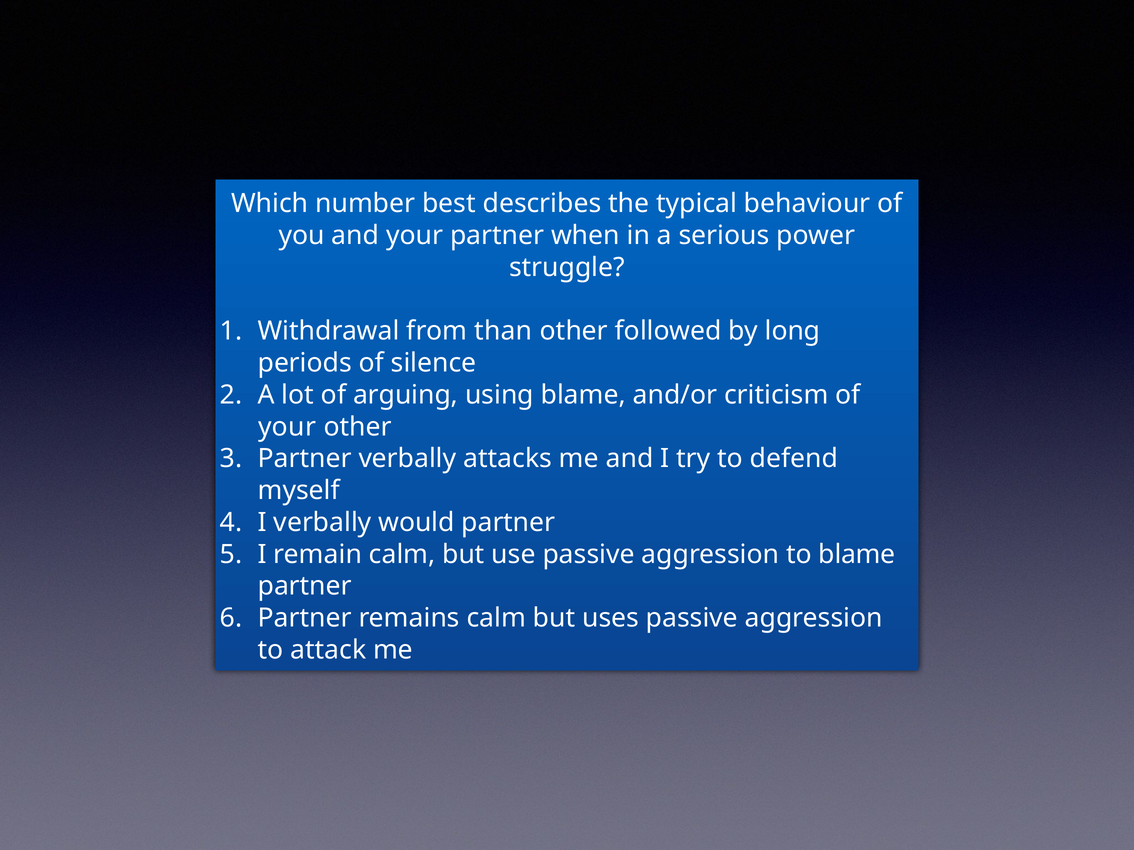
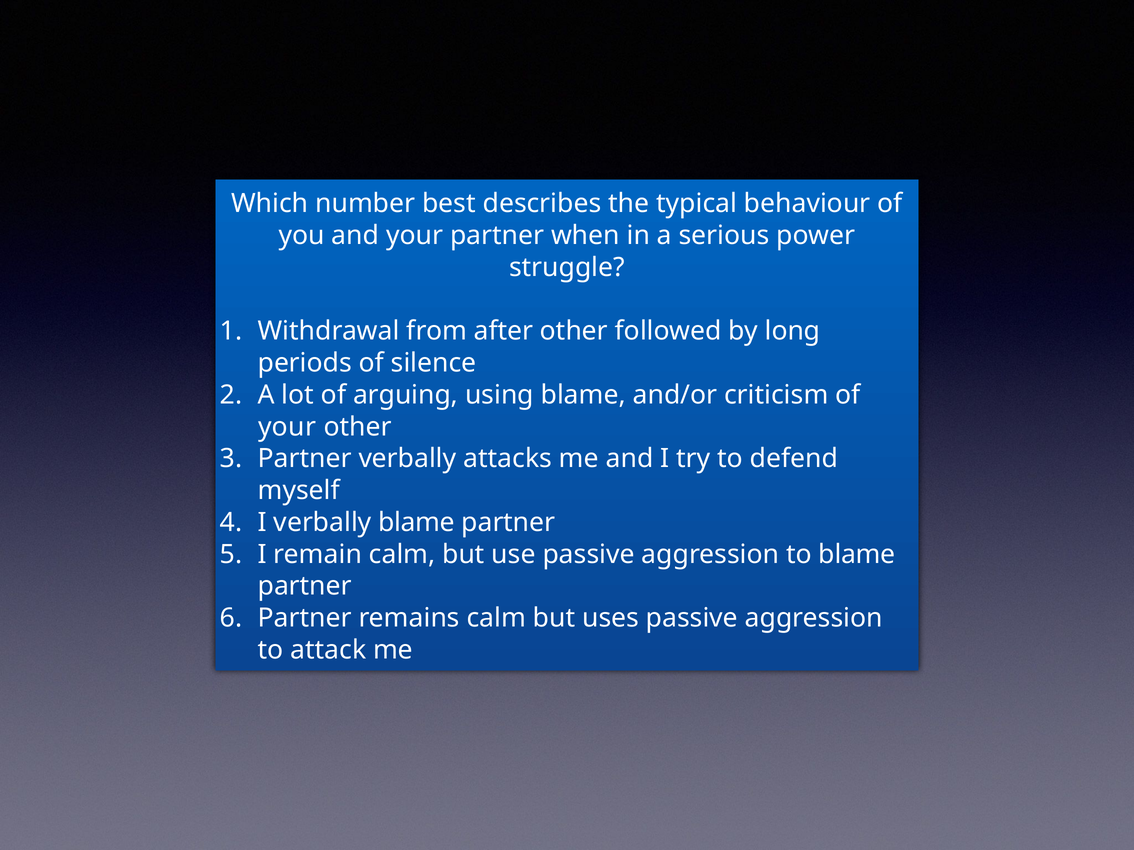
than: than -> after (503, 331)
verbally would: would -> blame (417, 523)
